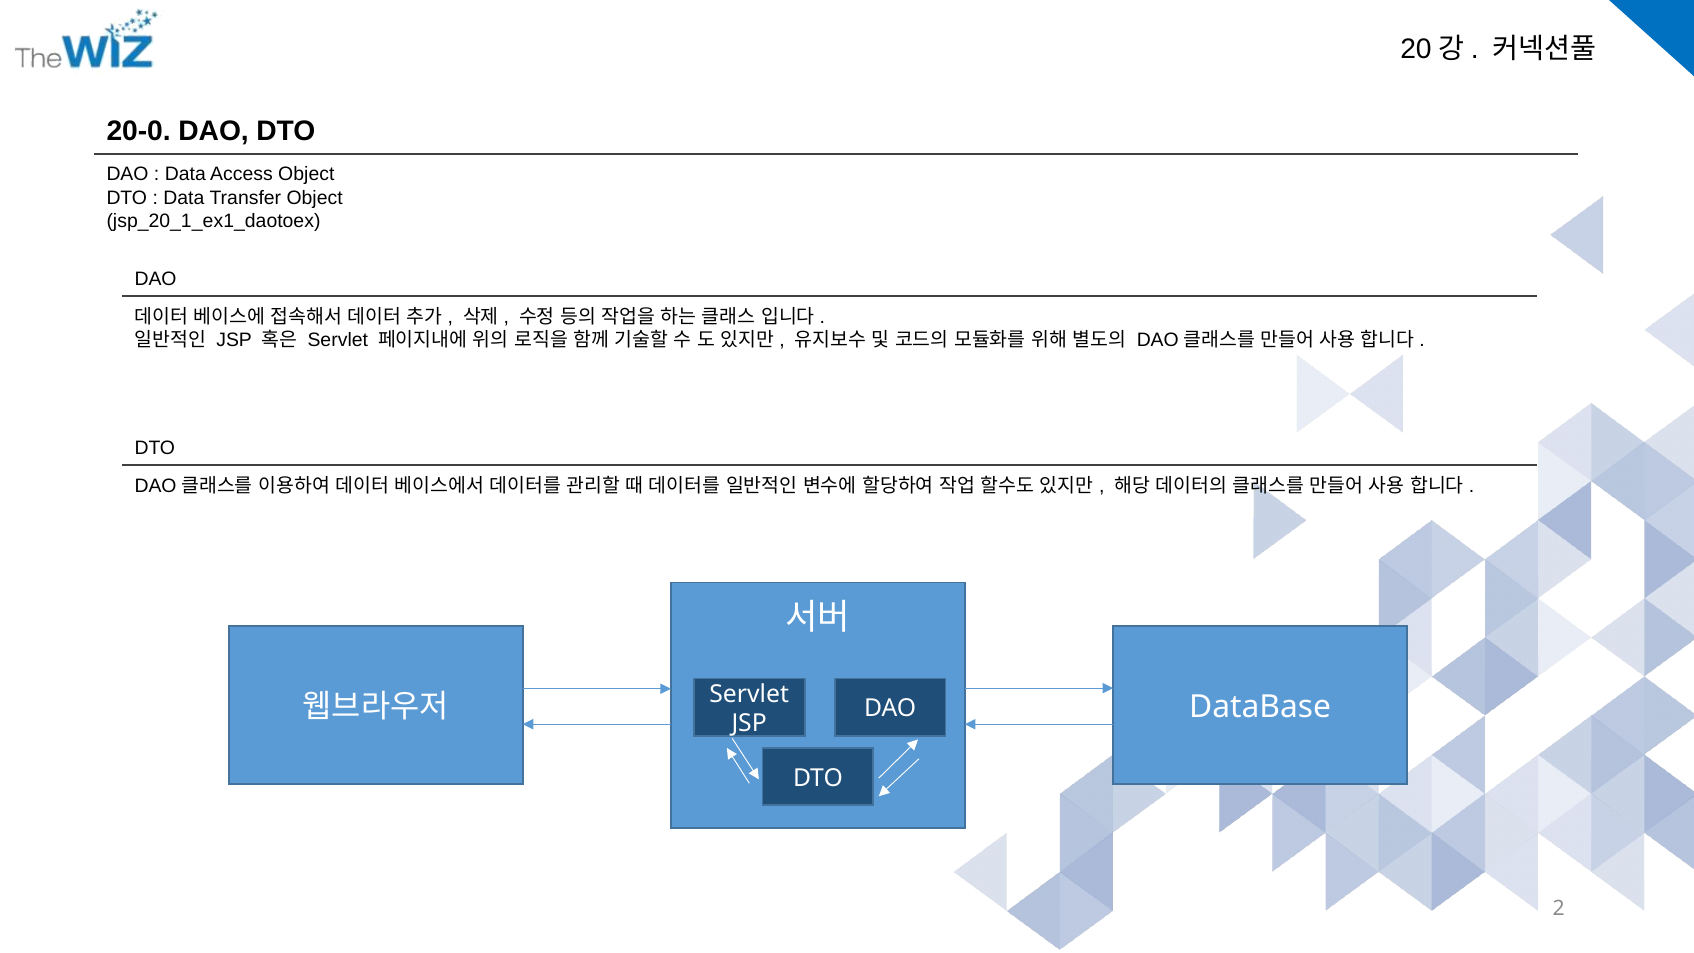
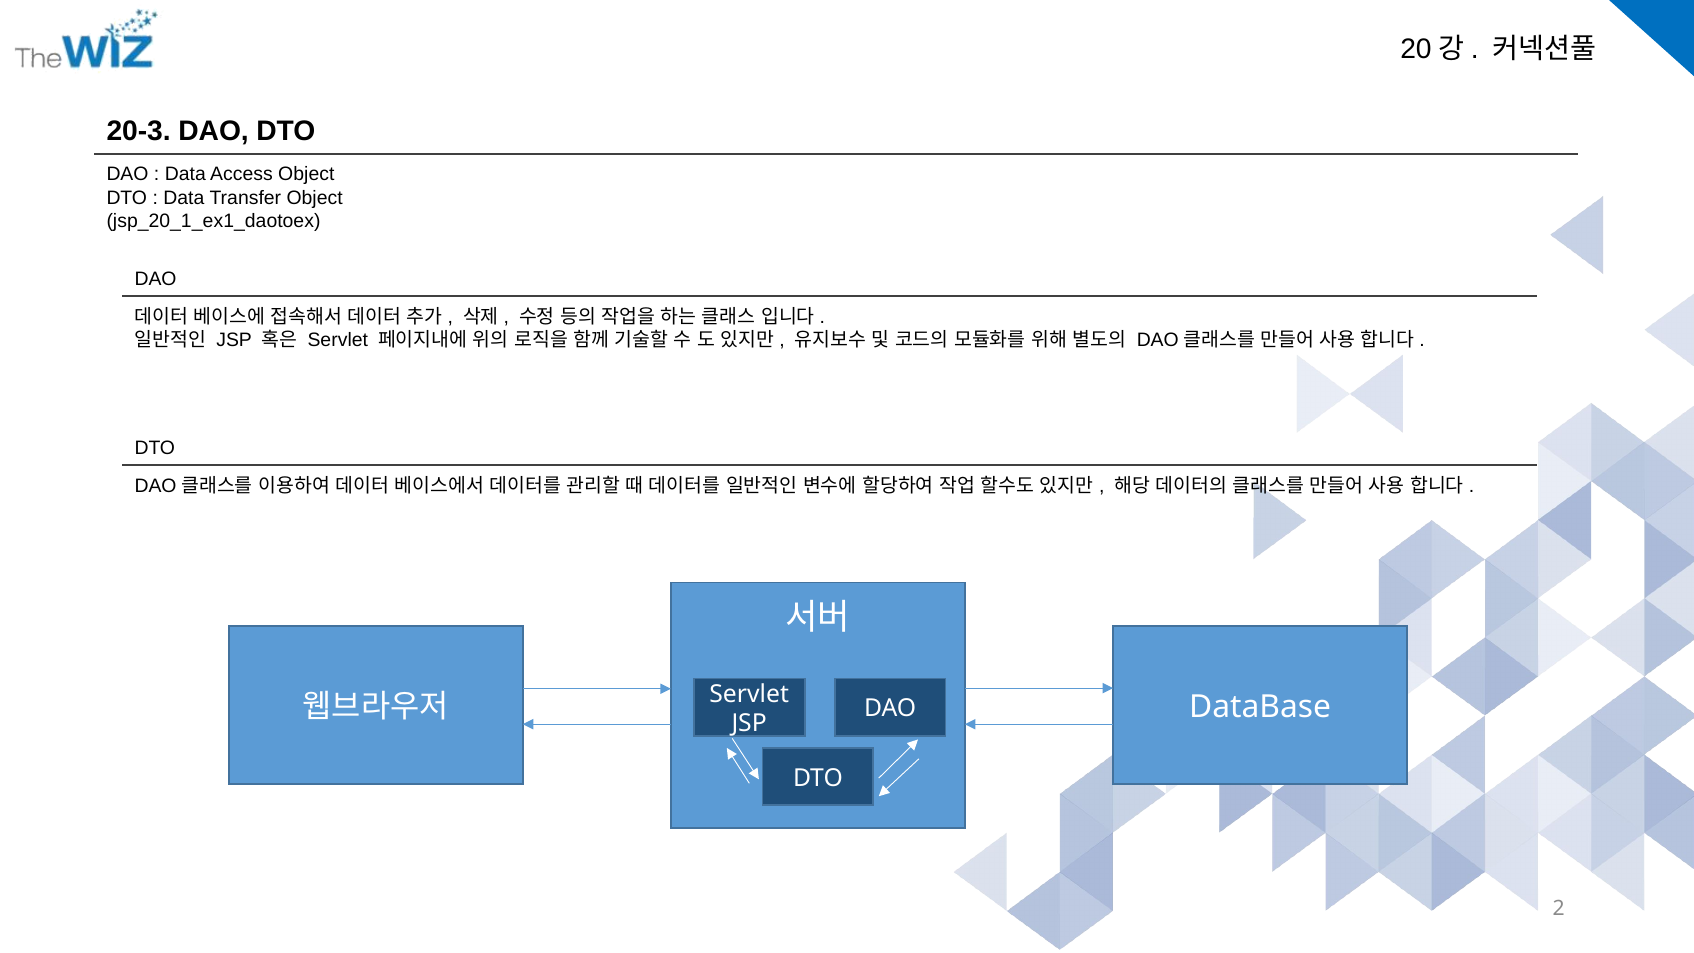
20-0: 20-0 -> 20-3 (139, 131)
